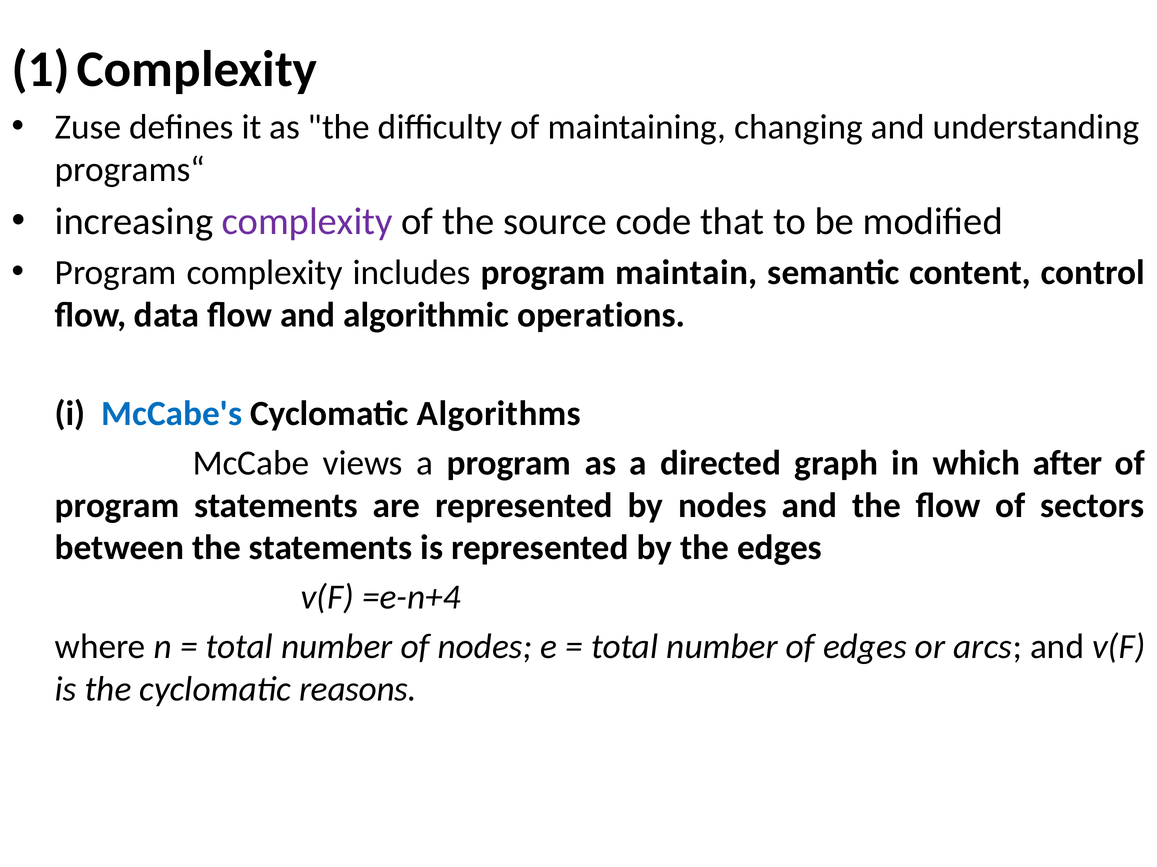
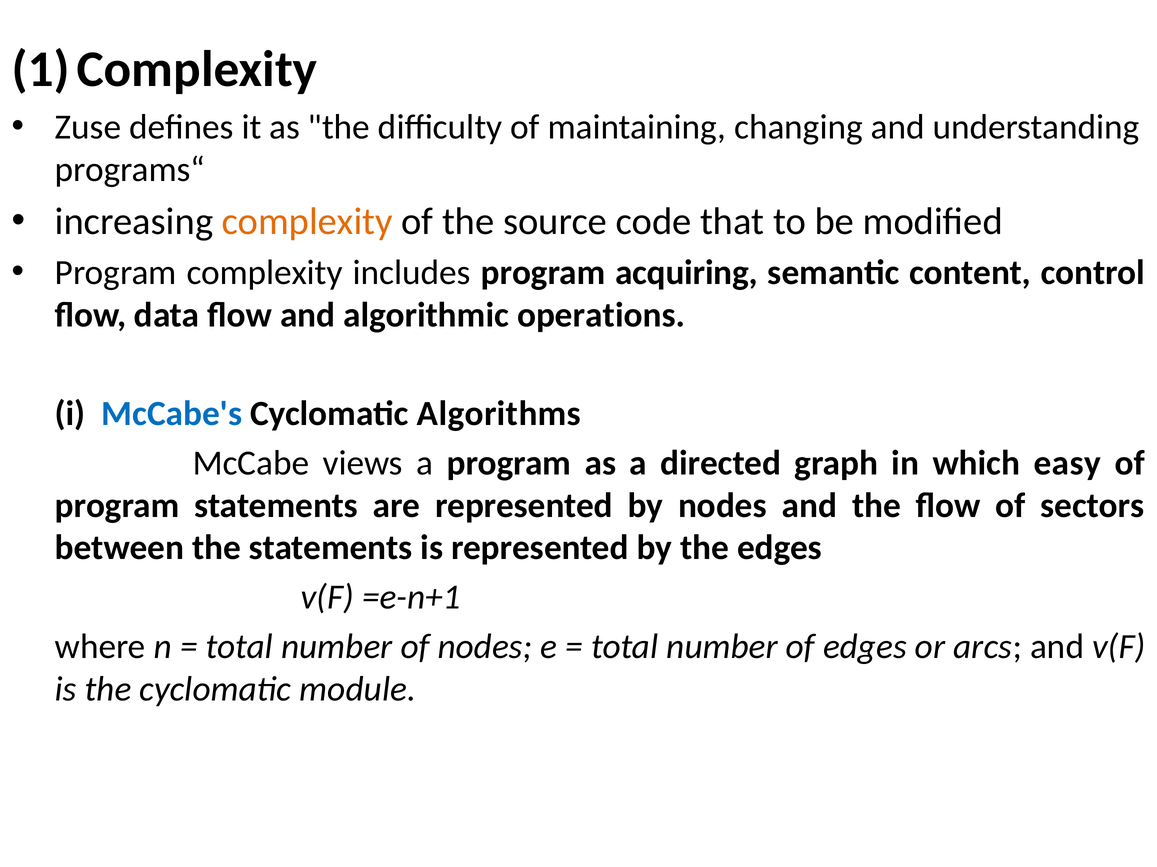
complexity colour: purple -> orange (307, 222)
maintain: maintain -> acquiring (687, 273)
after: after -> easy (1067, 464)
=e-n+4: =e-n+4 -> =e-n+1 (411, 598)
reasons: reasons -> module (358, 690)
